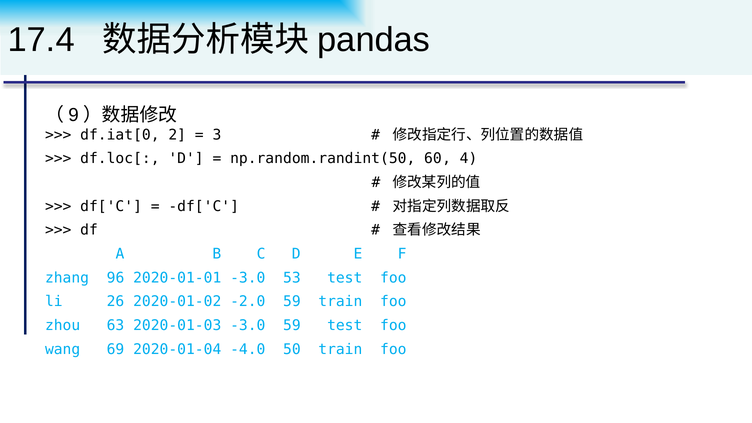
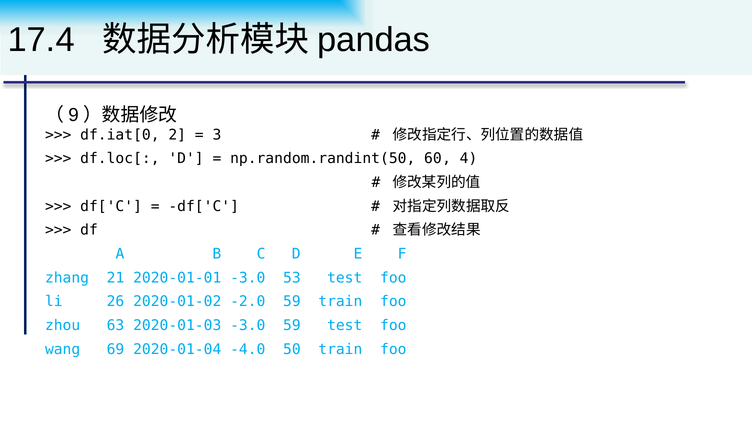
96: 96 -> 21 (116, 278)
